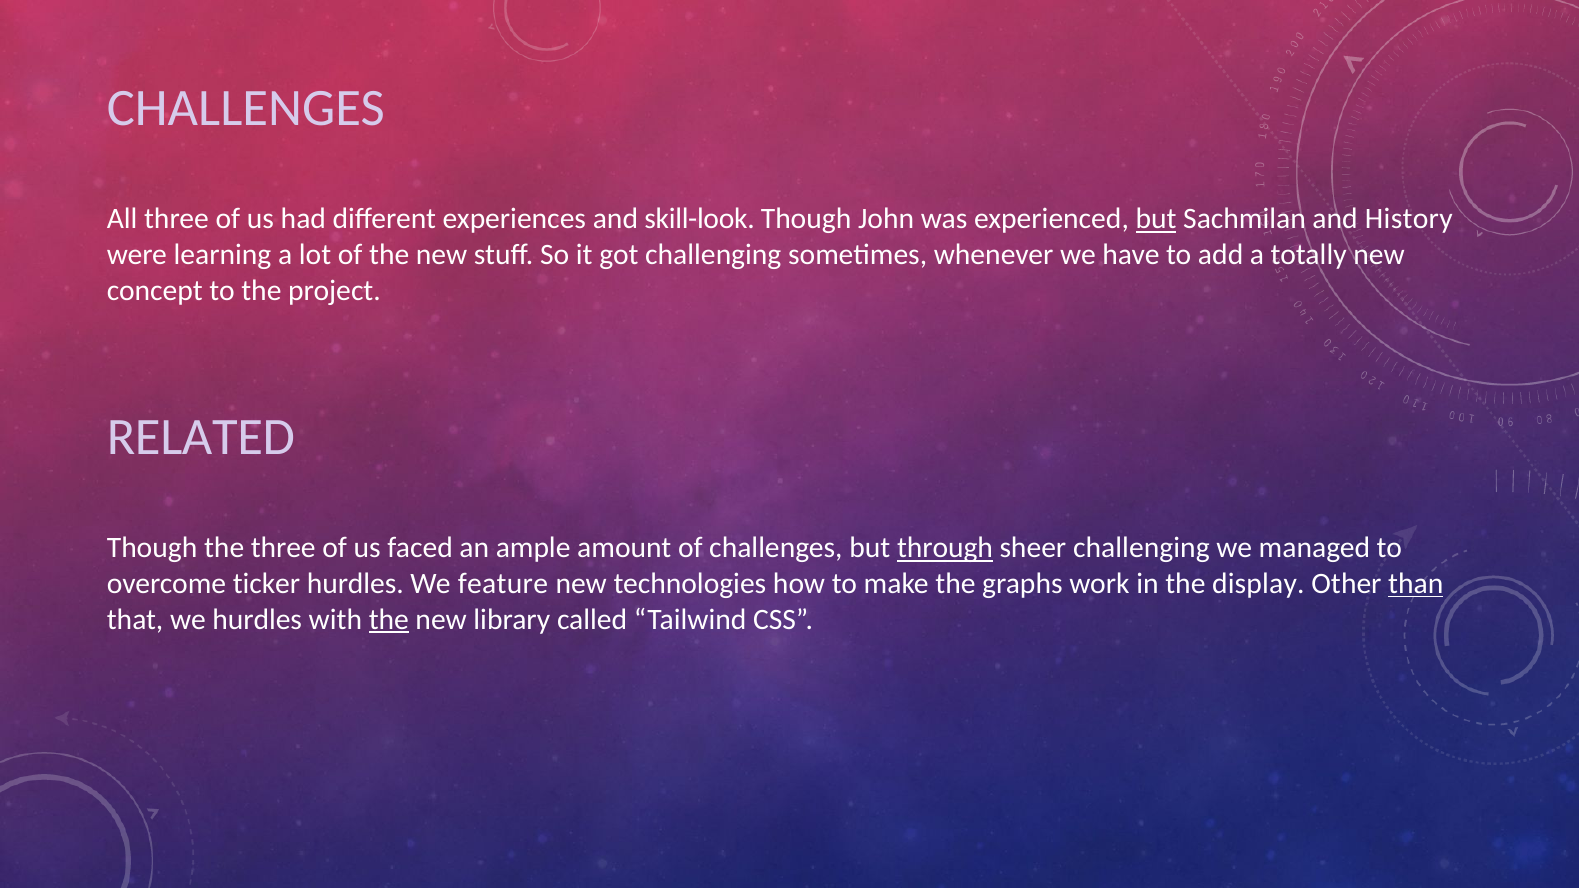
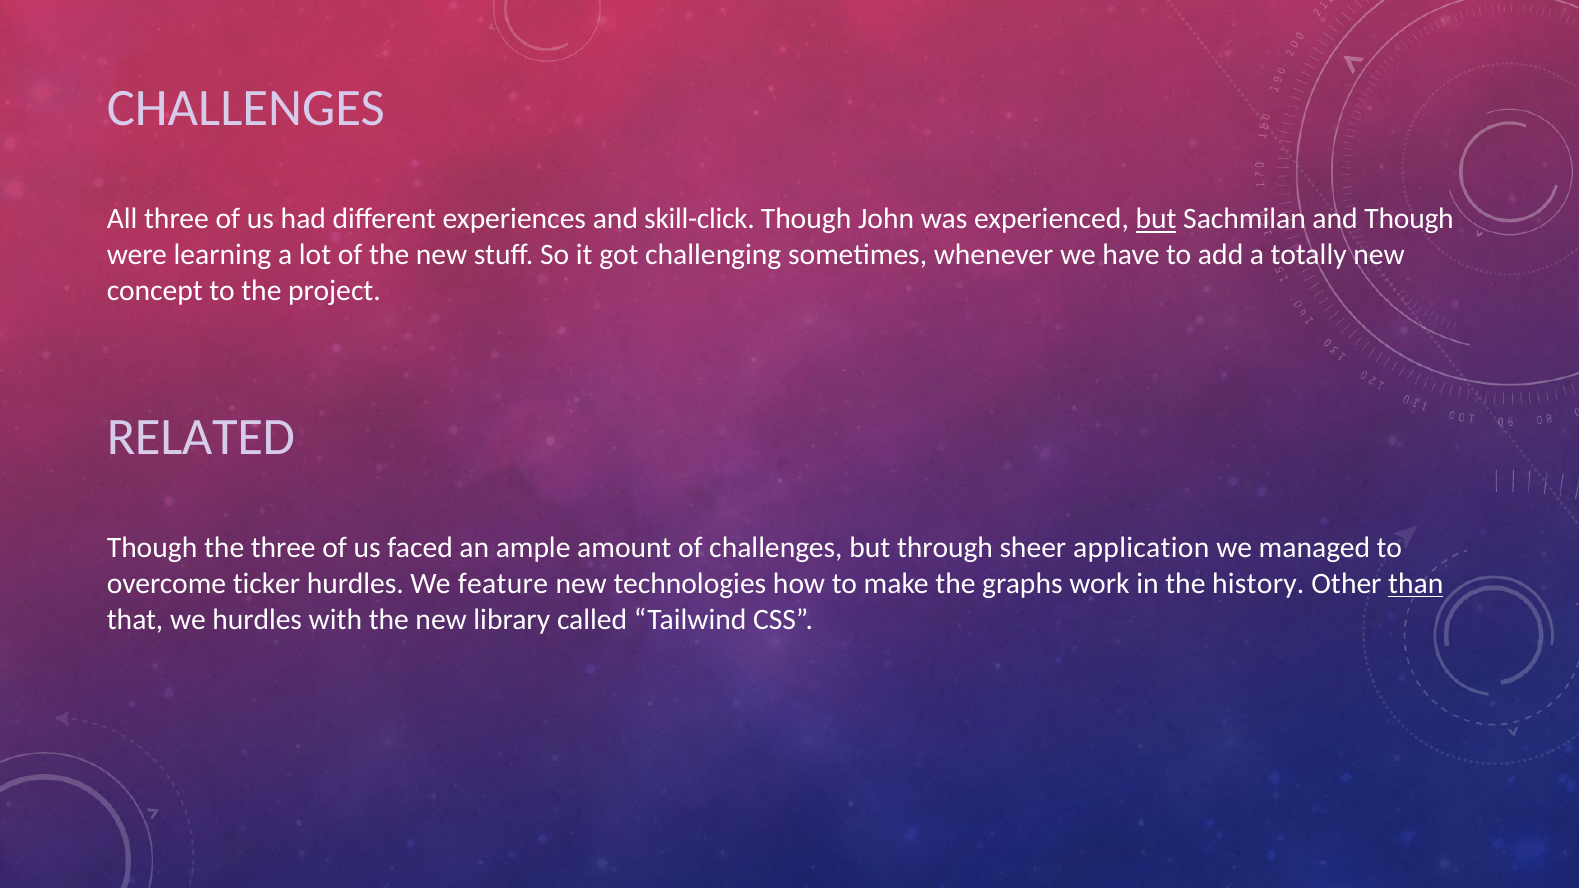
skill-look: skill-look -> skill-click (700, 219)
and History: History -> Though (1409, 219)
through underline: present -> none (945, 548)
sheer challenging: challenging -> application (1141, 548)
display: display -> history (1258, 584)
the underline: present -> none (389, 619)
